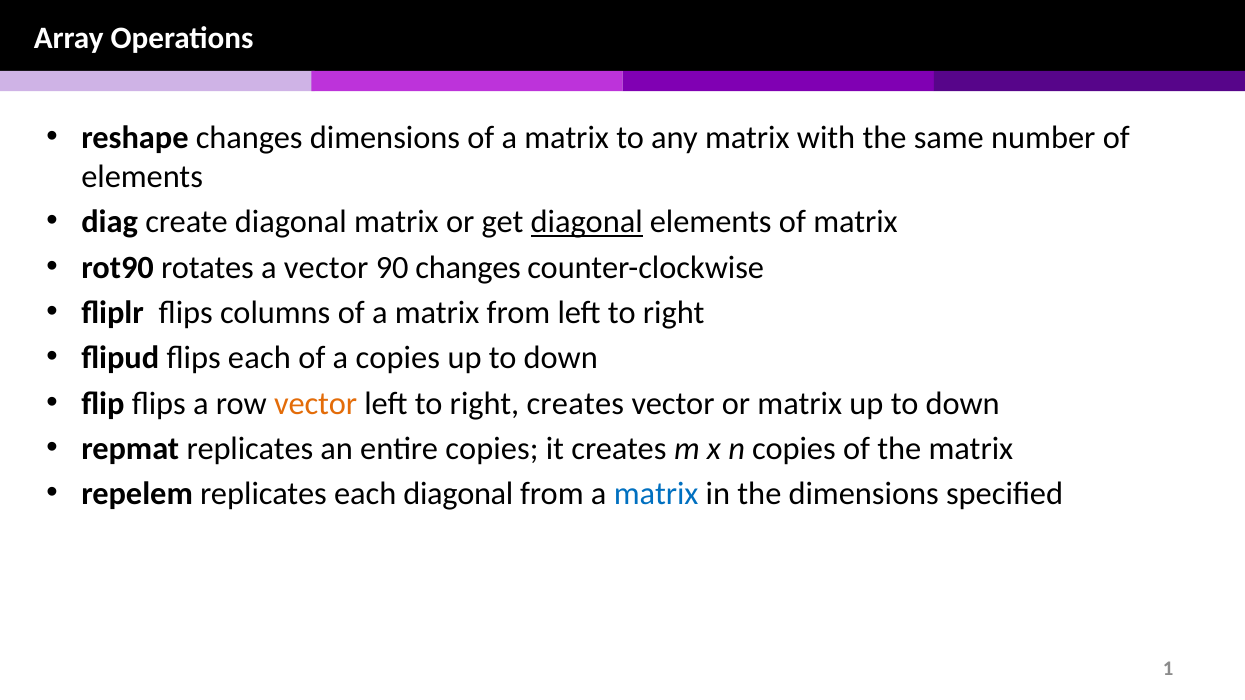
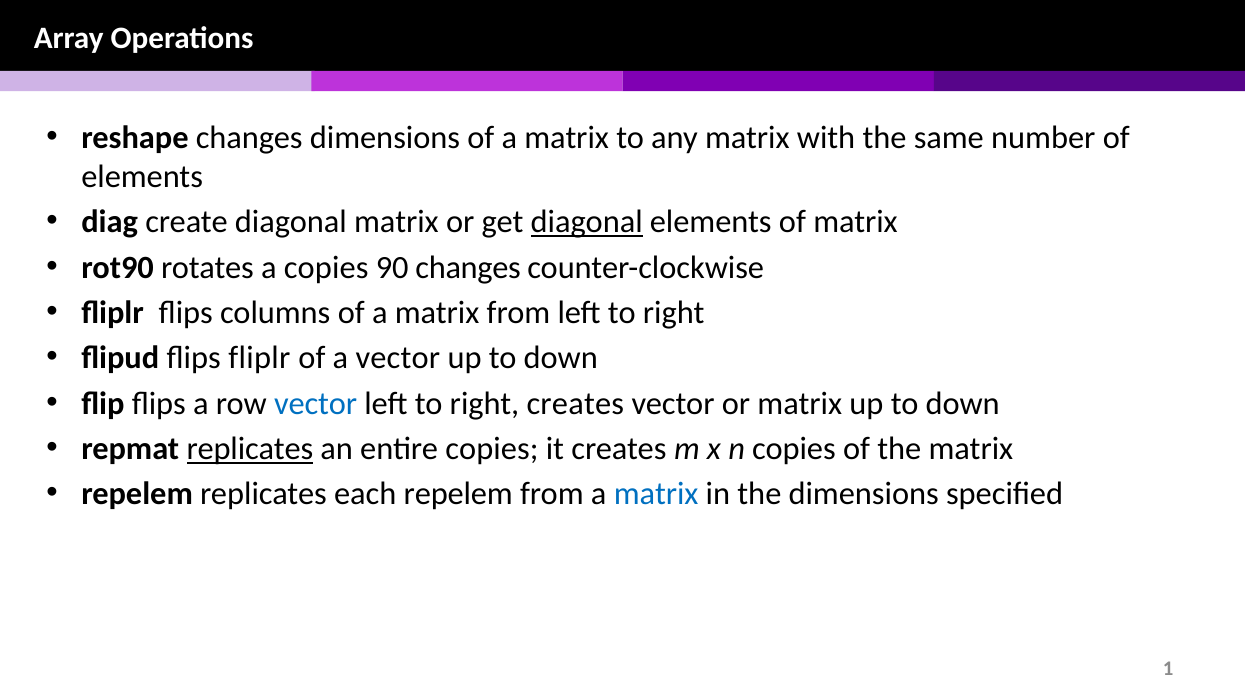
a vector: vector -> copies (326, 267)
flips each: each -> fliplr (259, 358)
a copies: copies -> vector (398, 358)
vector colour: orange -> blue (316, 404)
replicates underline: none -> present (250, 449)
each diagonal: diagonal -> repelem (458, 494)
